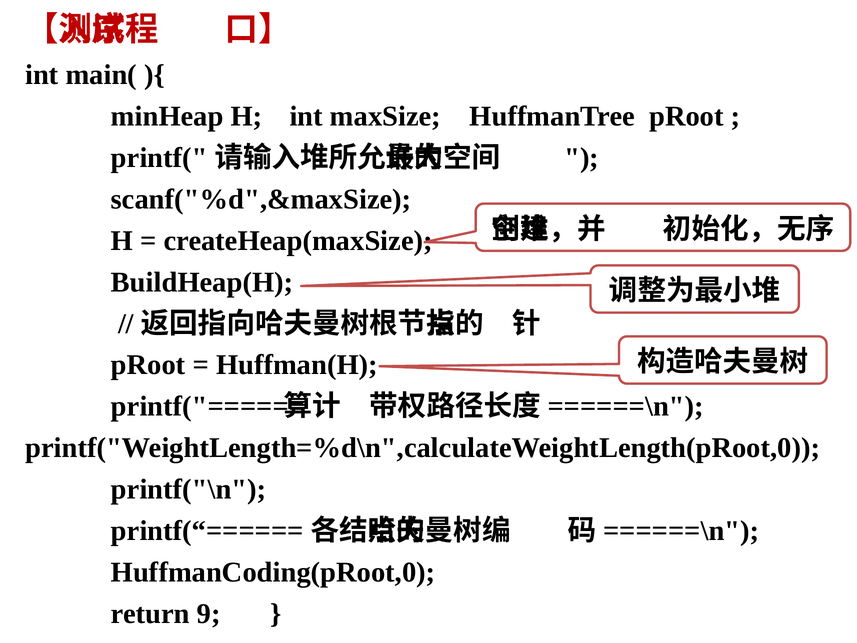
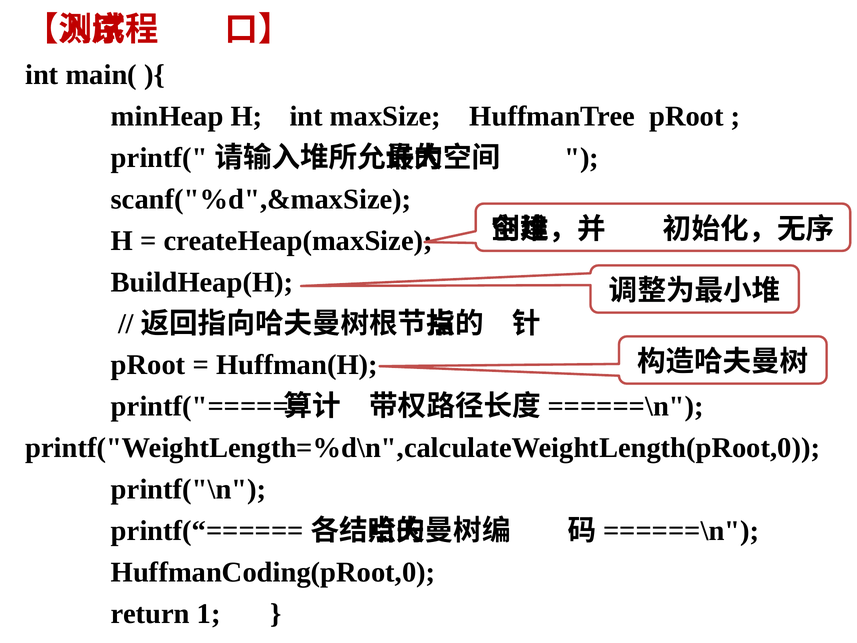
9: 9 -> 1 (209, 614)
